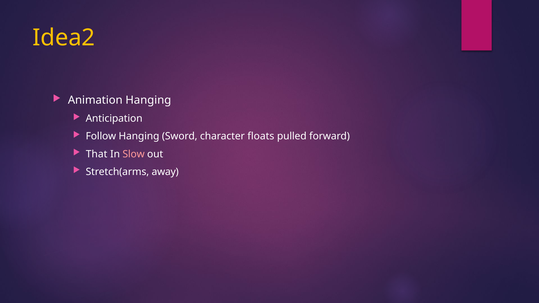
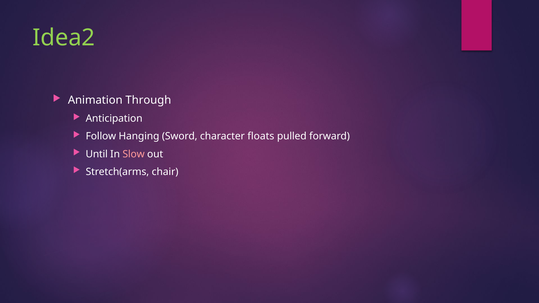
Idea2 colour: yellow -> light green (64, 38)
Animation Hanging: Hanging -> Through (148, 100)
That: That -> Until (97, 154)
away: away -> chair (165, 172)
